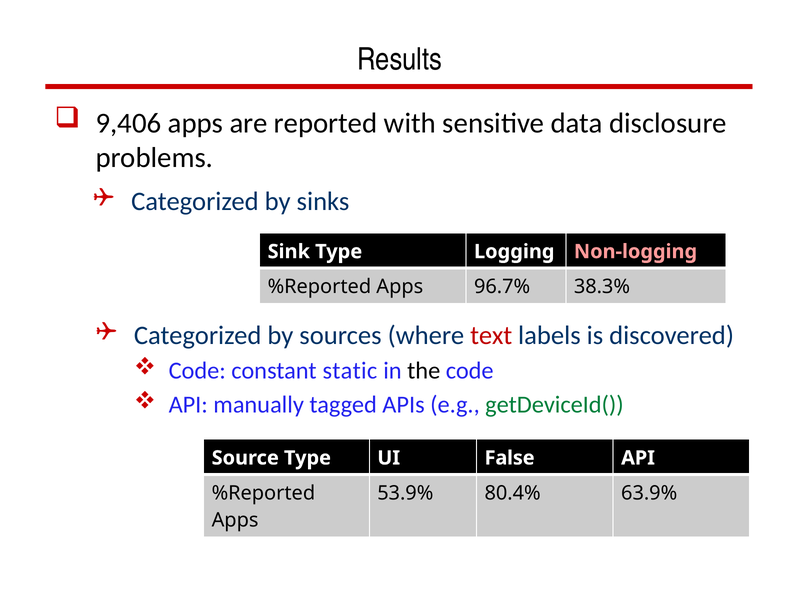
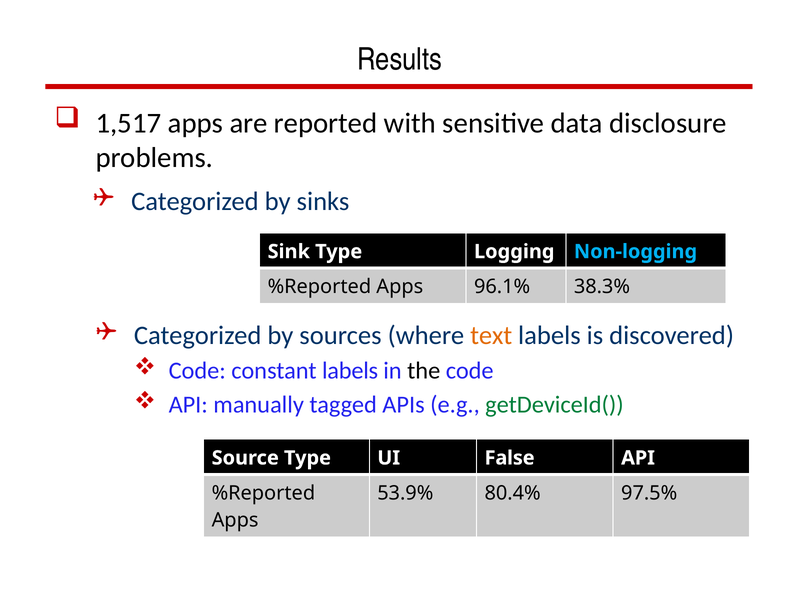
9,406: 9,406 -> 1,517 (128, 123)
Non-logging colour: pink -> light blue (636, 252)
96.7%: 96.7% -> 96.1% (502, 287)
text colour: red -> orange (491, 335)
constant static: static -> labels (350, 371)
63.9%: 63.9% -> 97.5% (649, 493)
